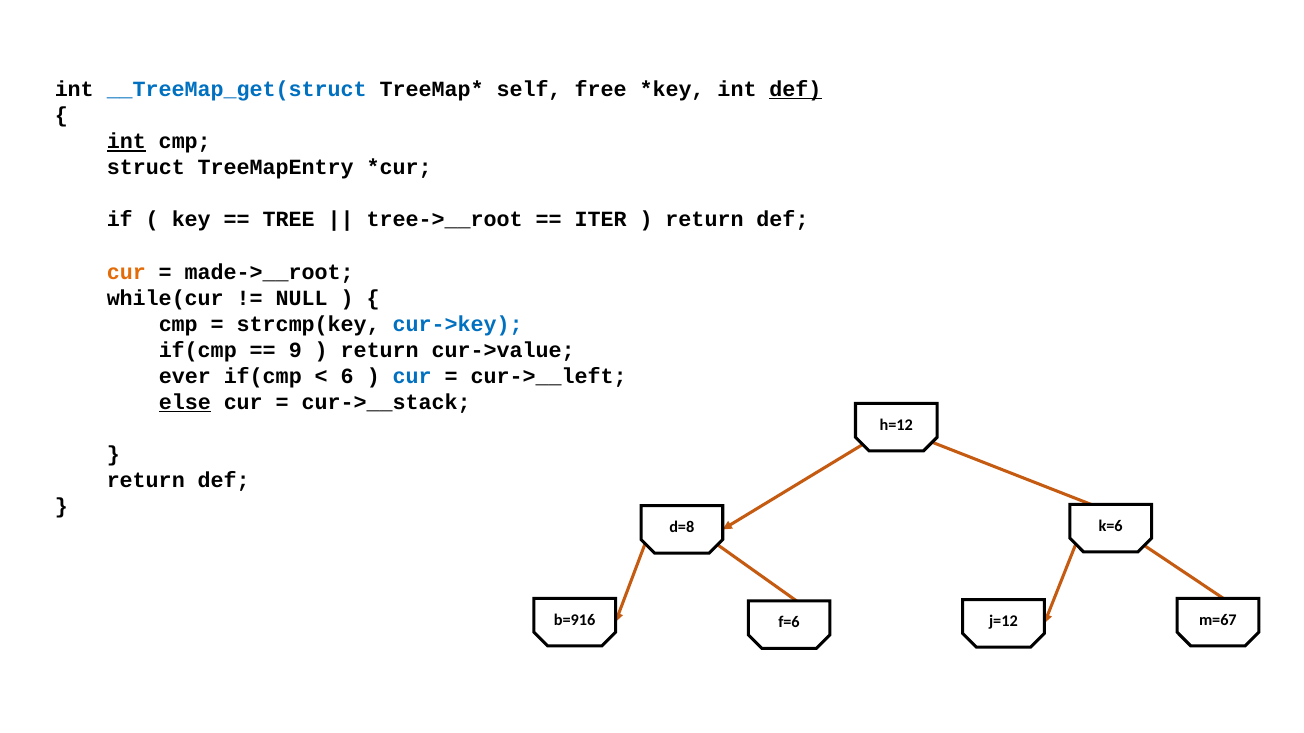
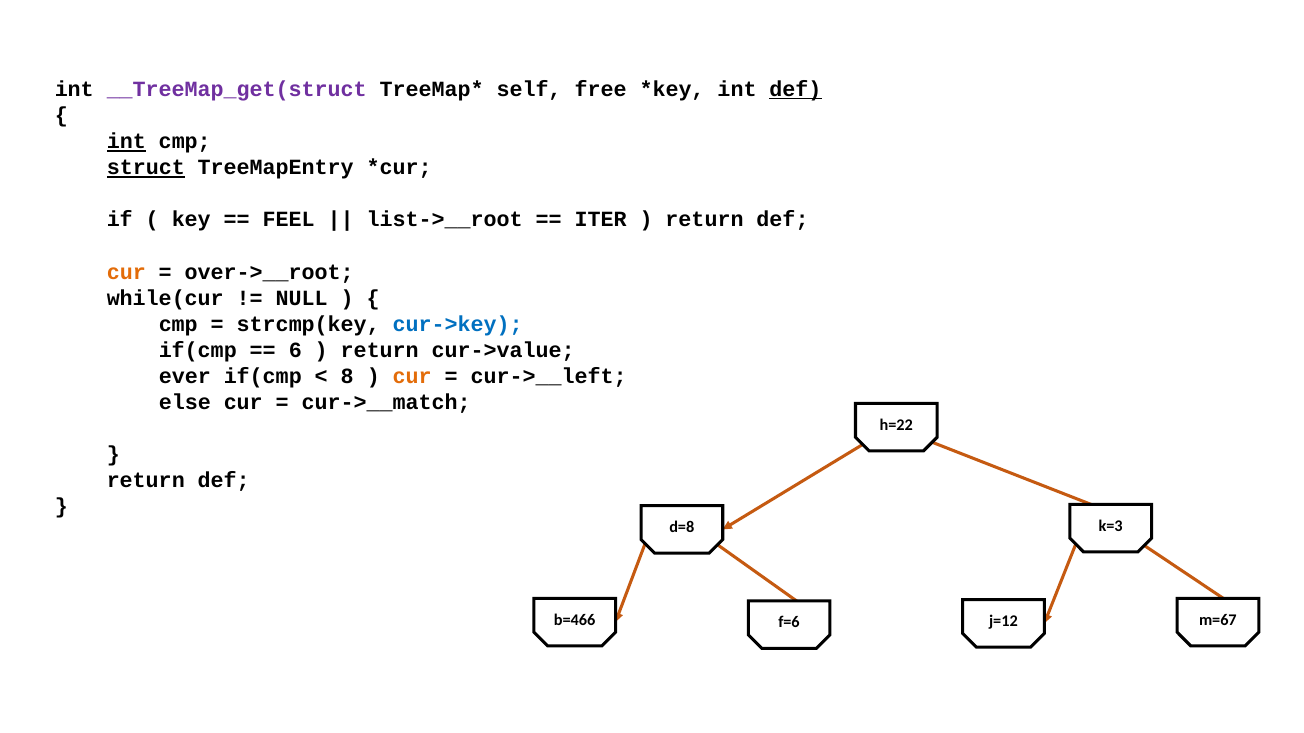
__TreeMap_get(struct colour: blue -> purple (237, 90)
struct underline: none -> present (146, 168)
TREE: TREE -> FEEL (289, 220)
tree->__root: tree->__root -> list->__root (445, 220)
made->__root: made->__root -> over->__root (269, 272)
9: 9 -> 6 (295, 350)
6: 6 -> 8 (347, 376)
cur colour: blue -> orange (412, 376)
else underline: present -> none (185, 402)
cur->__stack: cur->__stack -> cur->__match (386, 402)
h=12: h=12 -> h=22 (896, 425)
k=6: k=6 -> k=3 (1111, 526)
b=916: b=916 -> b=466 (575, 620)
